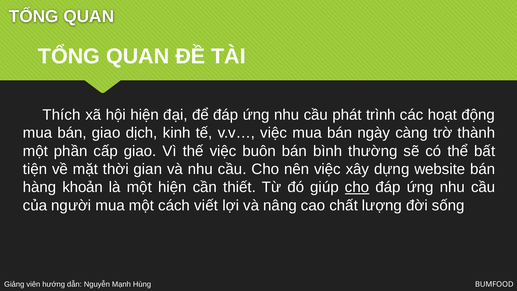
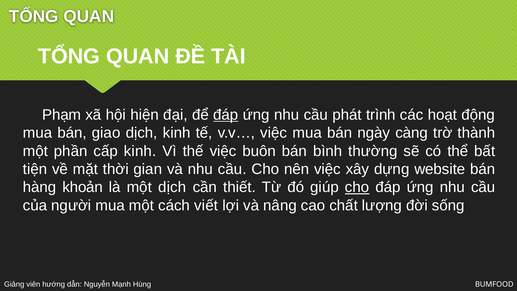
Thích: Thích -> Phạm (62, 115)
đáp underline: none -> present (226, 115)
cấp giao: giao -> kinh (140, 151)
một hiện: hiện -> dịch (172, 187)
